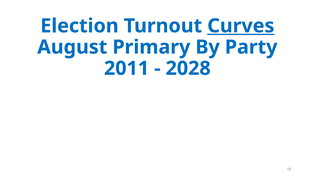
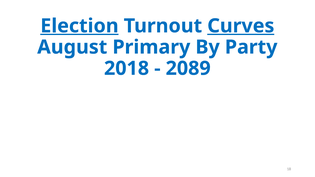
Election underline: none -> present (79, 26)
2011: 2011 -> 2018 (127, 68)
2028: 2028 -> 2089 (188, 68)
